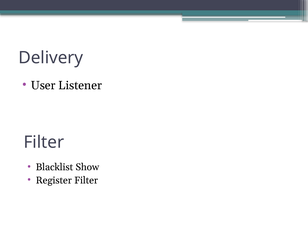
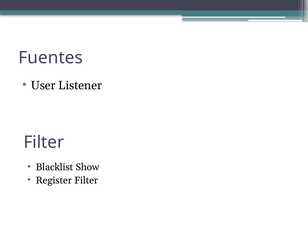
Delivery: Delivery -> Fuentes (51, 58)
